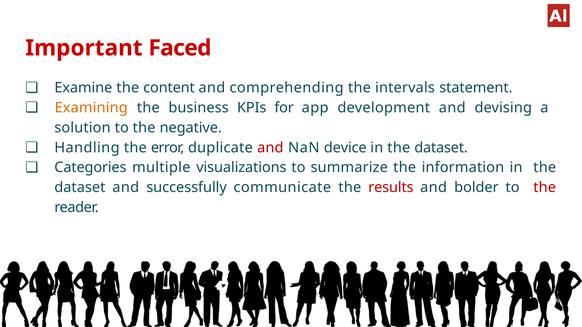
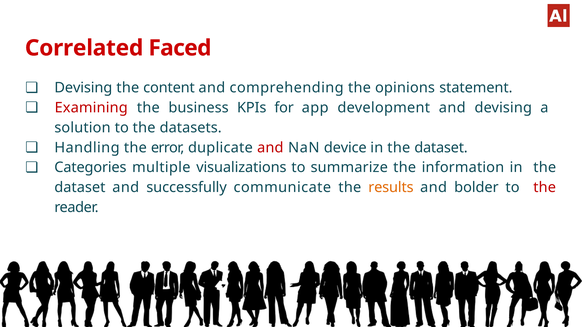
Important: Important -> Correlated (84, 48)
Examine: Examine -> Devising (83, 88)
intervals: intervals -> opinions (405, 88)
Examining colour: orange -> red (91, 108)
negative: negative -> datasets (191, 128)
results colour: red -> orange (391, 188)
